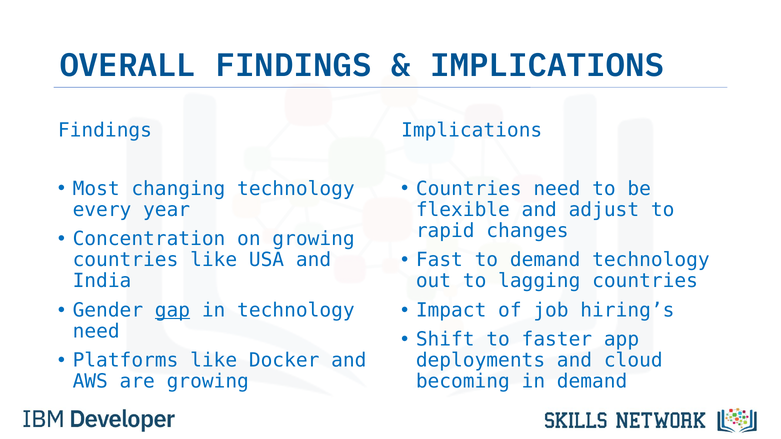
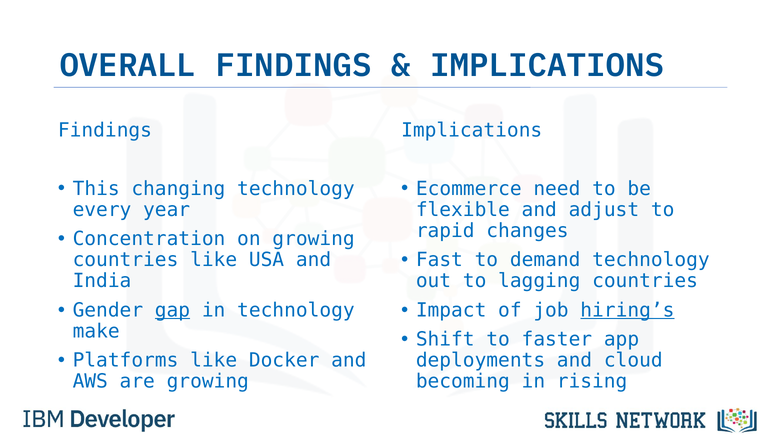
Most: Most -> This (96, 189)
Countries: Countries -> Ecommerce (469, 189)
hiring’s underline: none -> present (627, 310)
need: need -> make (96, 331)
in demand: demand -> rising (592, 382)
